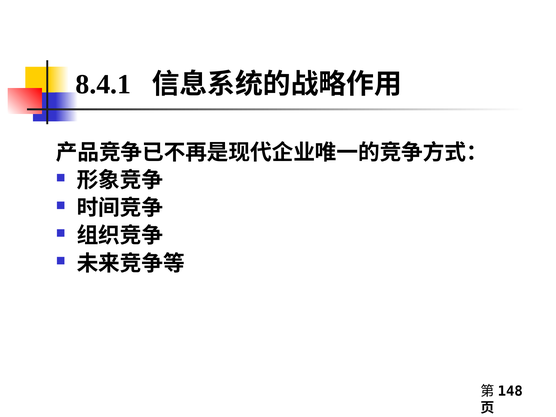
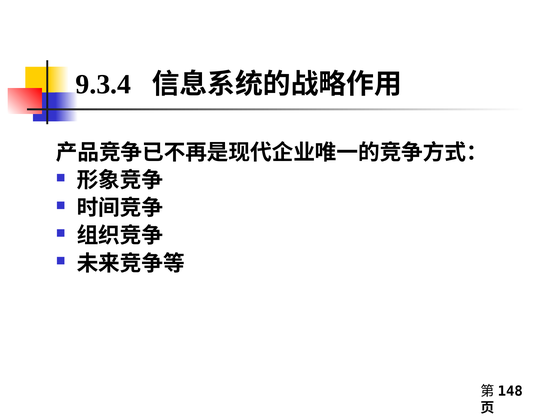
8.4.1: 8.4.1 -> 9.3.4 (103, 84)
